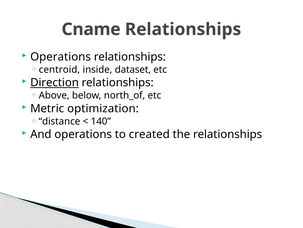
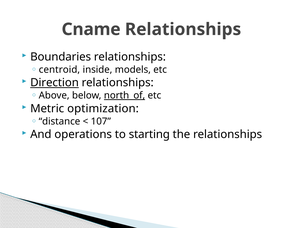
Operations: Operations -> Boundaries (61, 57)
dataset: dataset -> models (133, 69)
north_of underline: none -> present (125, 95)
140: 140 -> 107 (101, 121)
created: created -> starting (149, 134)
